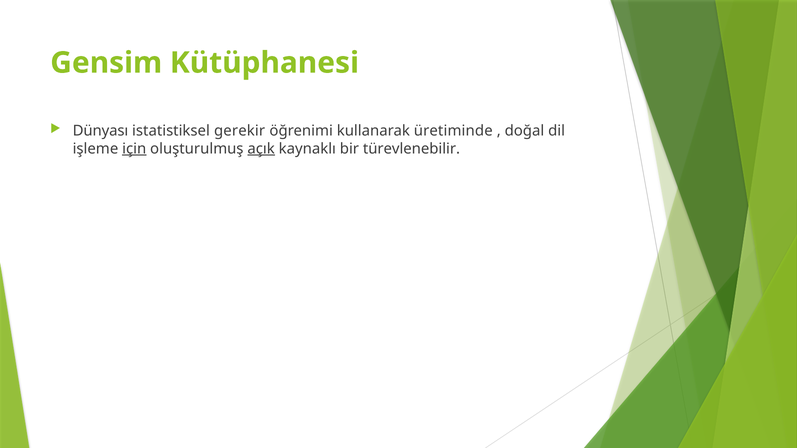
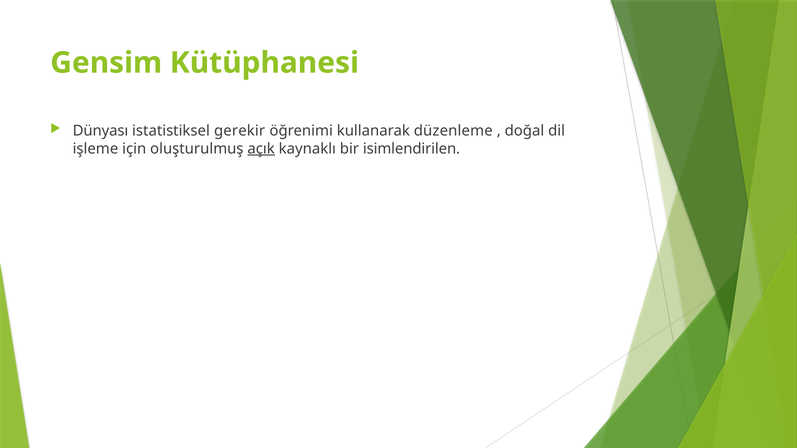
üretiminde: üretiminde -> düzenleme (453, 131)
için underline: present -> none (134, 149)
türevlenebilir: türevlenebilir -> isimlendirilen (412, 149)
